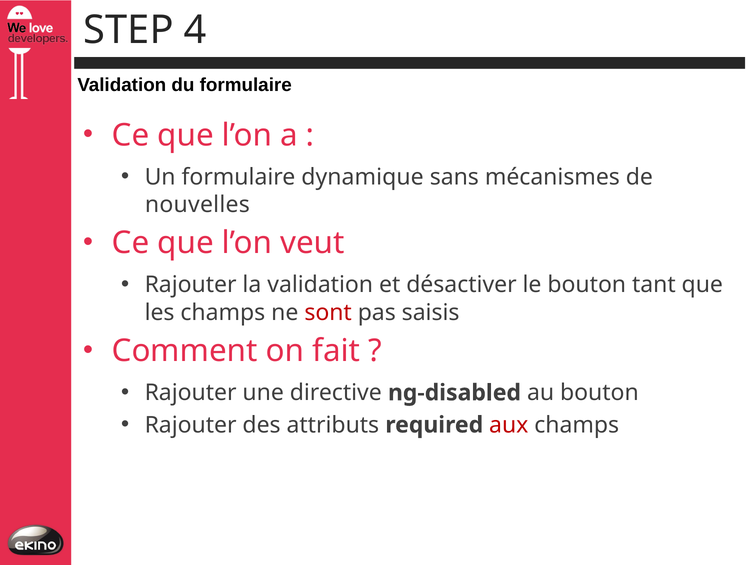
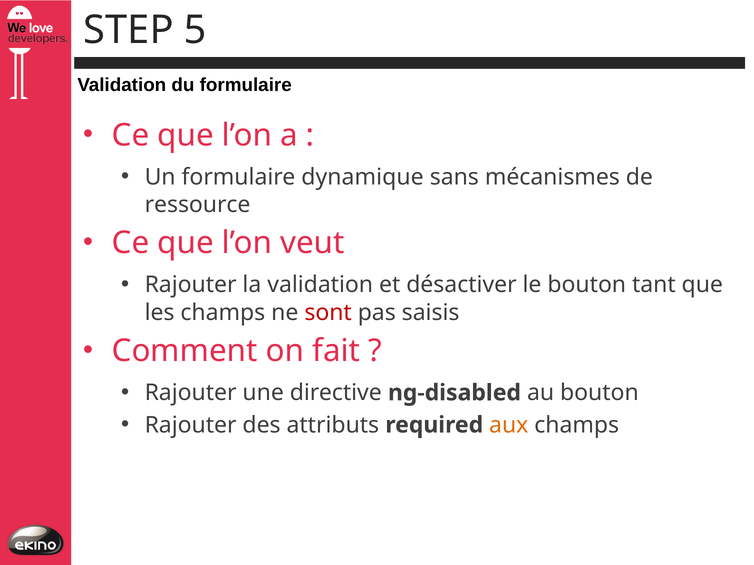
4: 4 -> 5 (195, 30)
nouvelles: nouvelles -> ressource (198, 205)
aux colour: red -> orange (509, 425)
